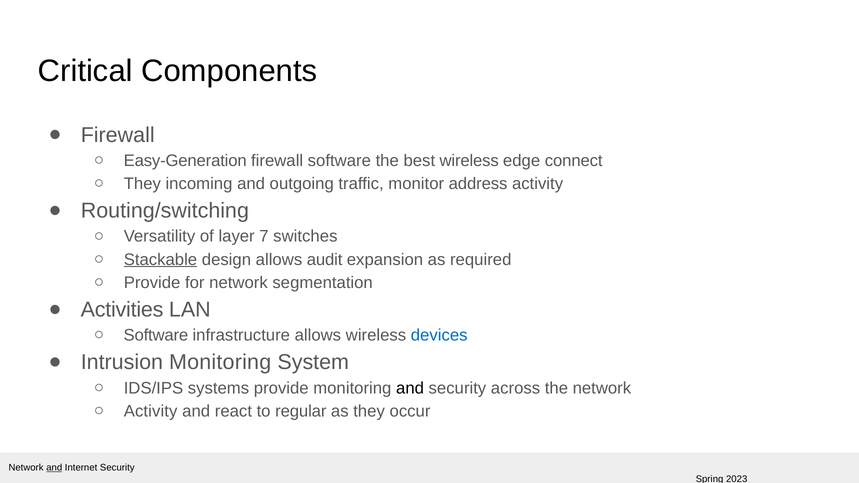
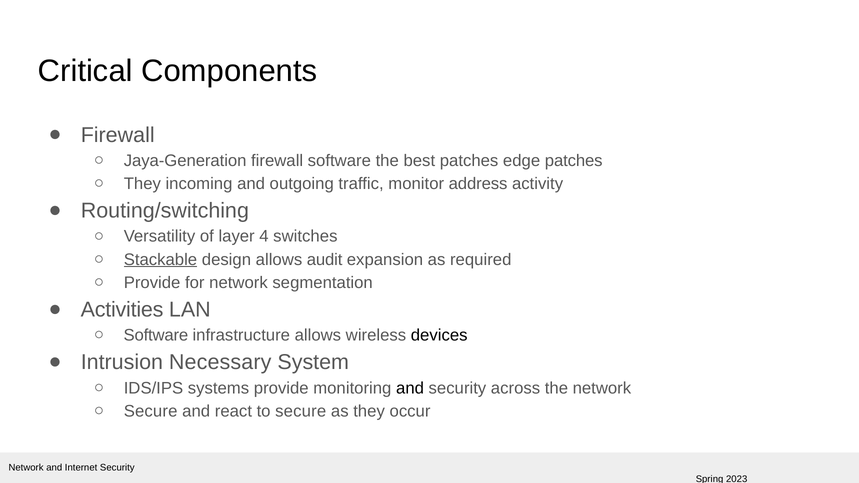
Easy-Generation: Easy-Generation -> Jaya-Generation (185, 161)
best wireless: wireless -> patches (469, 161)
edge connect: connect -> patches (574, 161)
7: 7 -> 4 (264, 237)
devices colour: blue -> black (439, 335)
Intrusion Monitoring: Monitoring -> Necessary (220, 363)
Activity: Activity -> Secure (151, 411)
to regular: regular -> secure (301, 411)
and underline: present -> none (54, 468)
